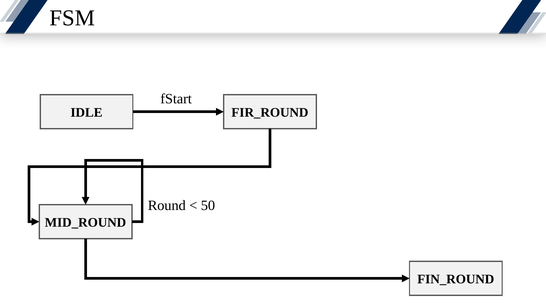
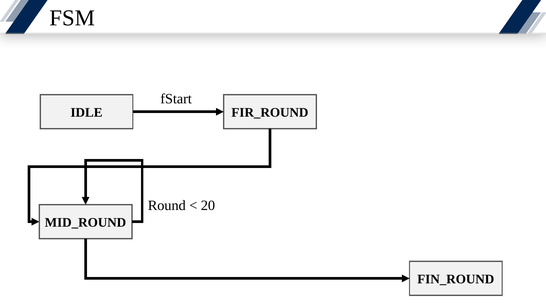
50: 50 -> 20 (208, 206)
